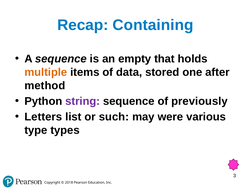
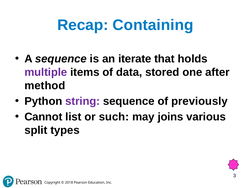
empty: empty -> iterate (135, 59)
multiple colour: orange -> purple (46, 72)
Letters: Letters -> Cannot (43, 117)
were: were -> joins (170, 117)
type: type -> split (36, 130)
